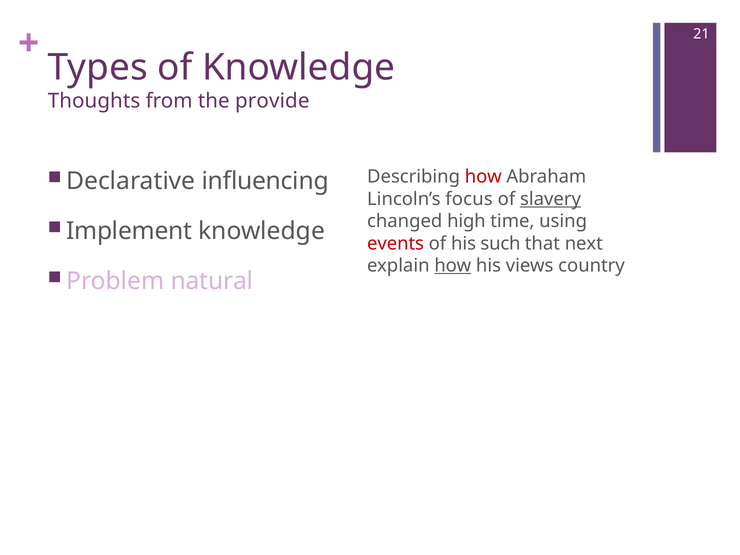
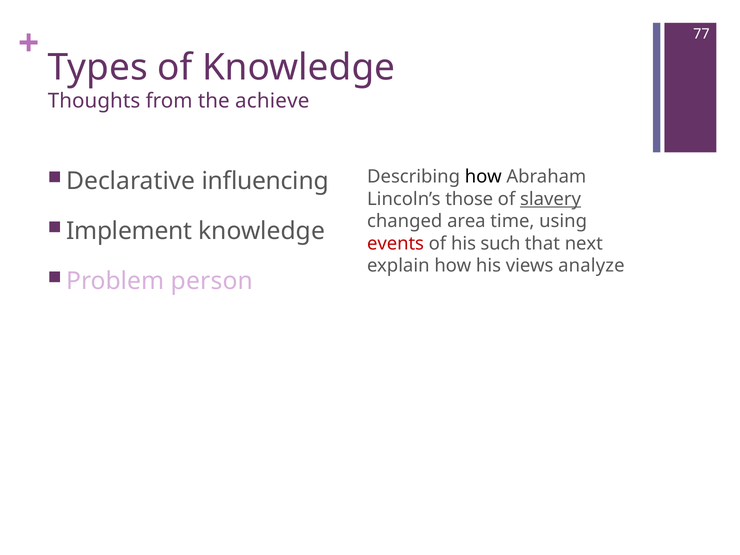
21: 21 -> 77 (701, 34)
provide: provide -> achieve (272, 101)
how colour: red -> black (483, 177)
focus: focus -> those (469, 199)
high: high -> area (466, 221)
how underline: present -> none (453, 266)
country: country -> analyze (591, 266)
natural: natural -> person (212, 281)
